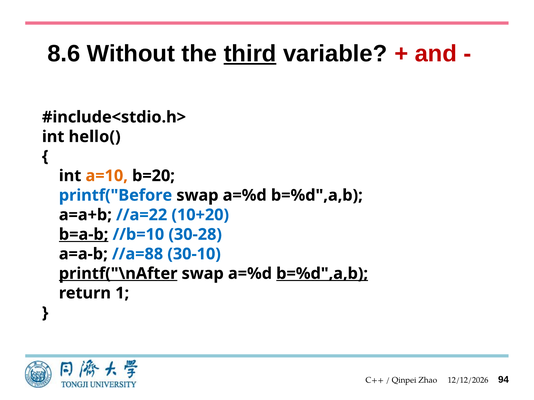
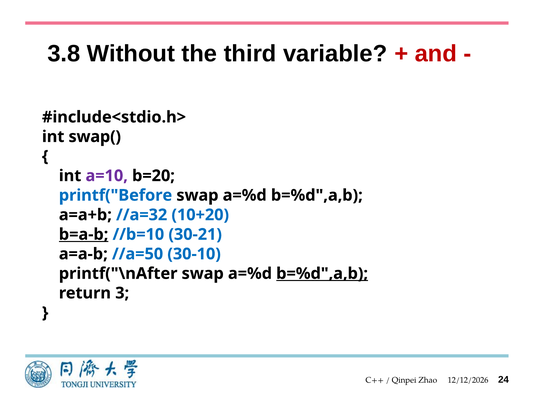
8.6: 8.6 -> 3.8 (64, 54)
third underline: present -> none (250, 54)
hello(: hello( -> swap( (95, 137)
a=10 colour: orange -> purple (107, 176)
//a=22: //a=22 -> //a=32 (142, 215)
30-28: 30-28 -> 30-21 (195, 235)
//a=88: //a=88 -> //a=50 (138, 254)
printf("\nAfter underline: present -> none (118, 274)
1: 1 -> 3 (122, 293)
94: 94 -> 24 (503, 380)
